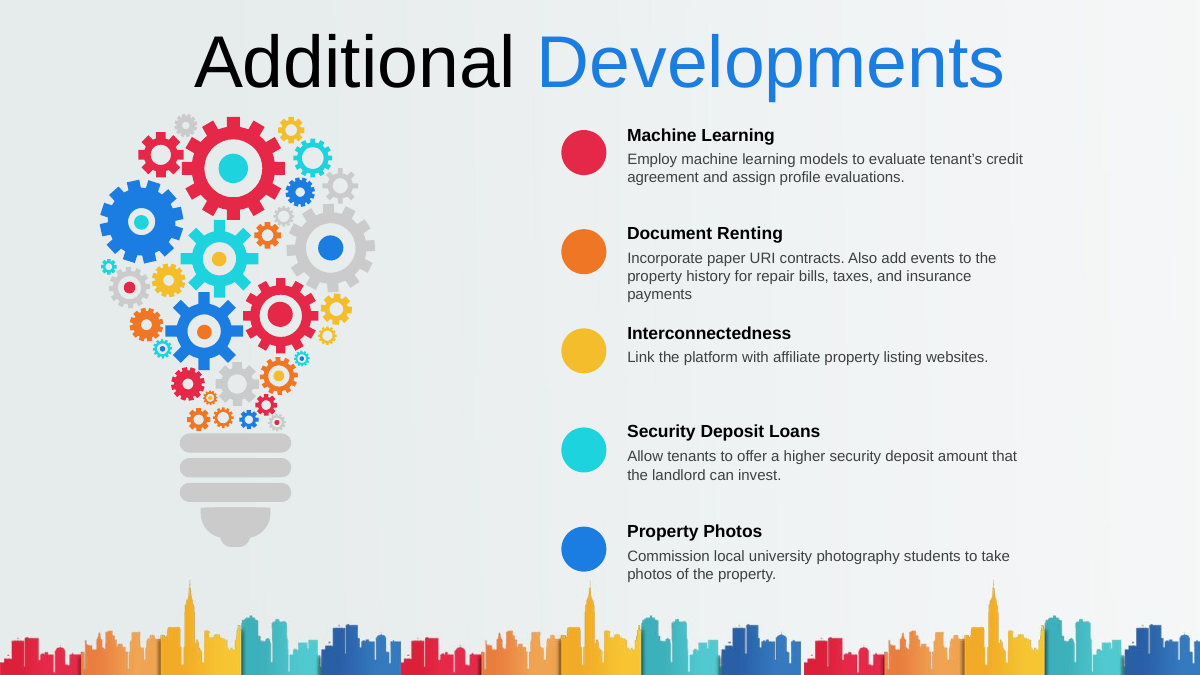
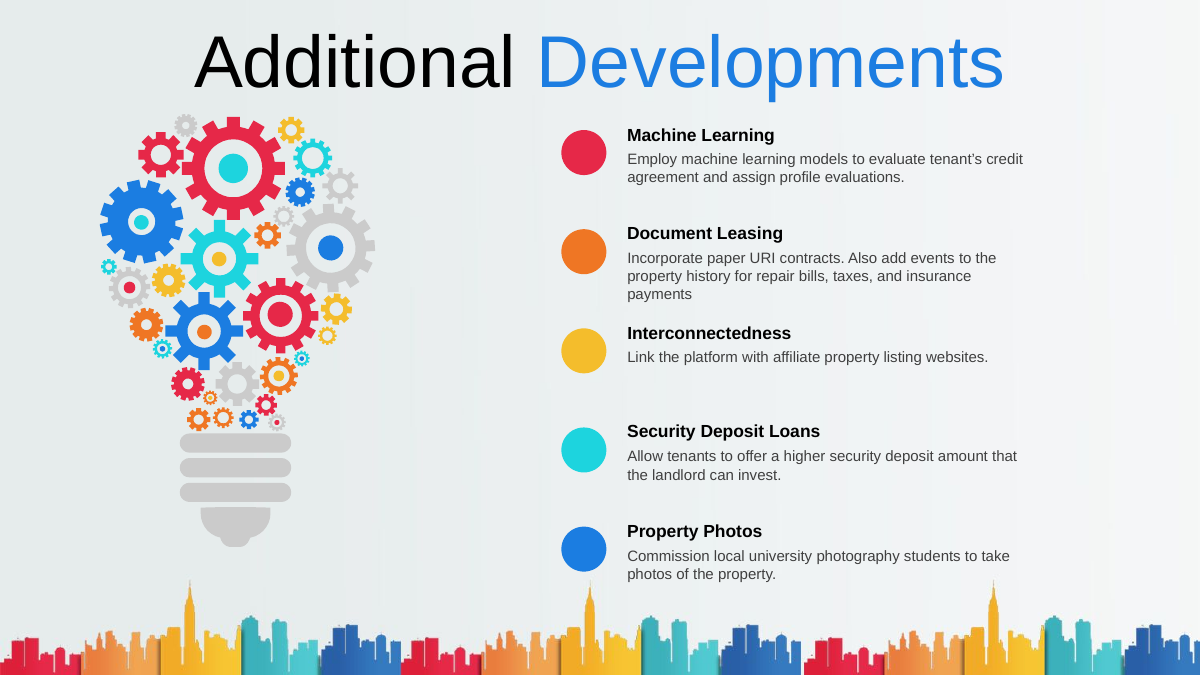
Renting: Renting -> Leasing (750, 233)
